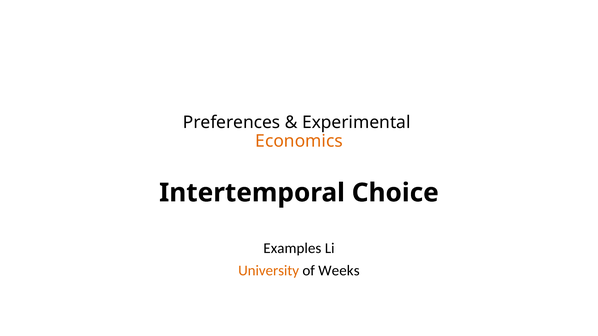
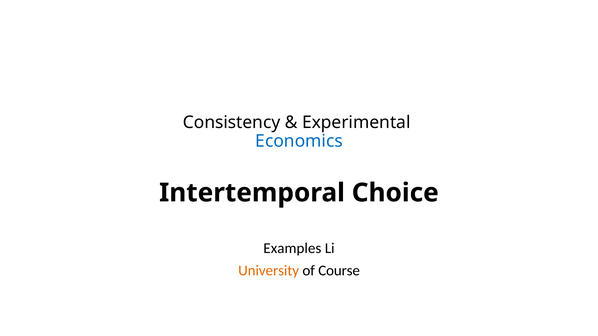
Preferences: Preferences -> Consistency (232, 122)
Economics colour: orange -> blue (299, 141)
Weeks: Weeks -> Course (339, 271)
